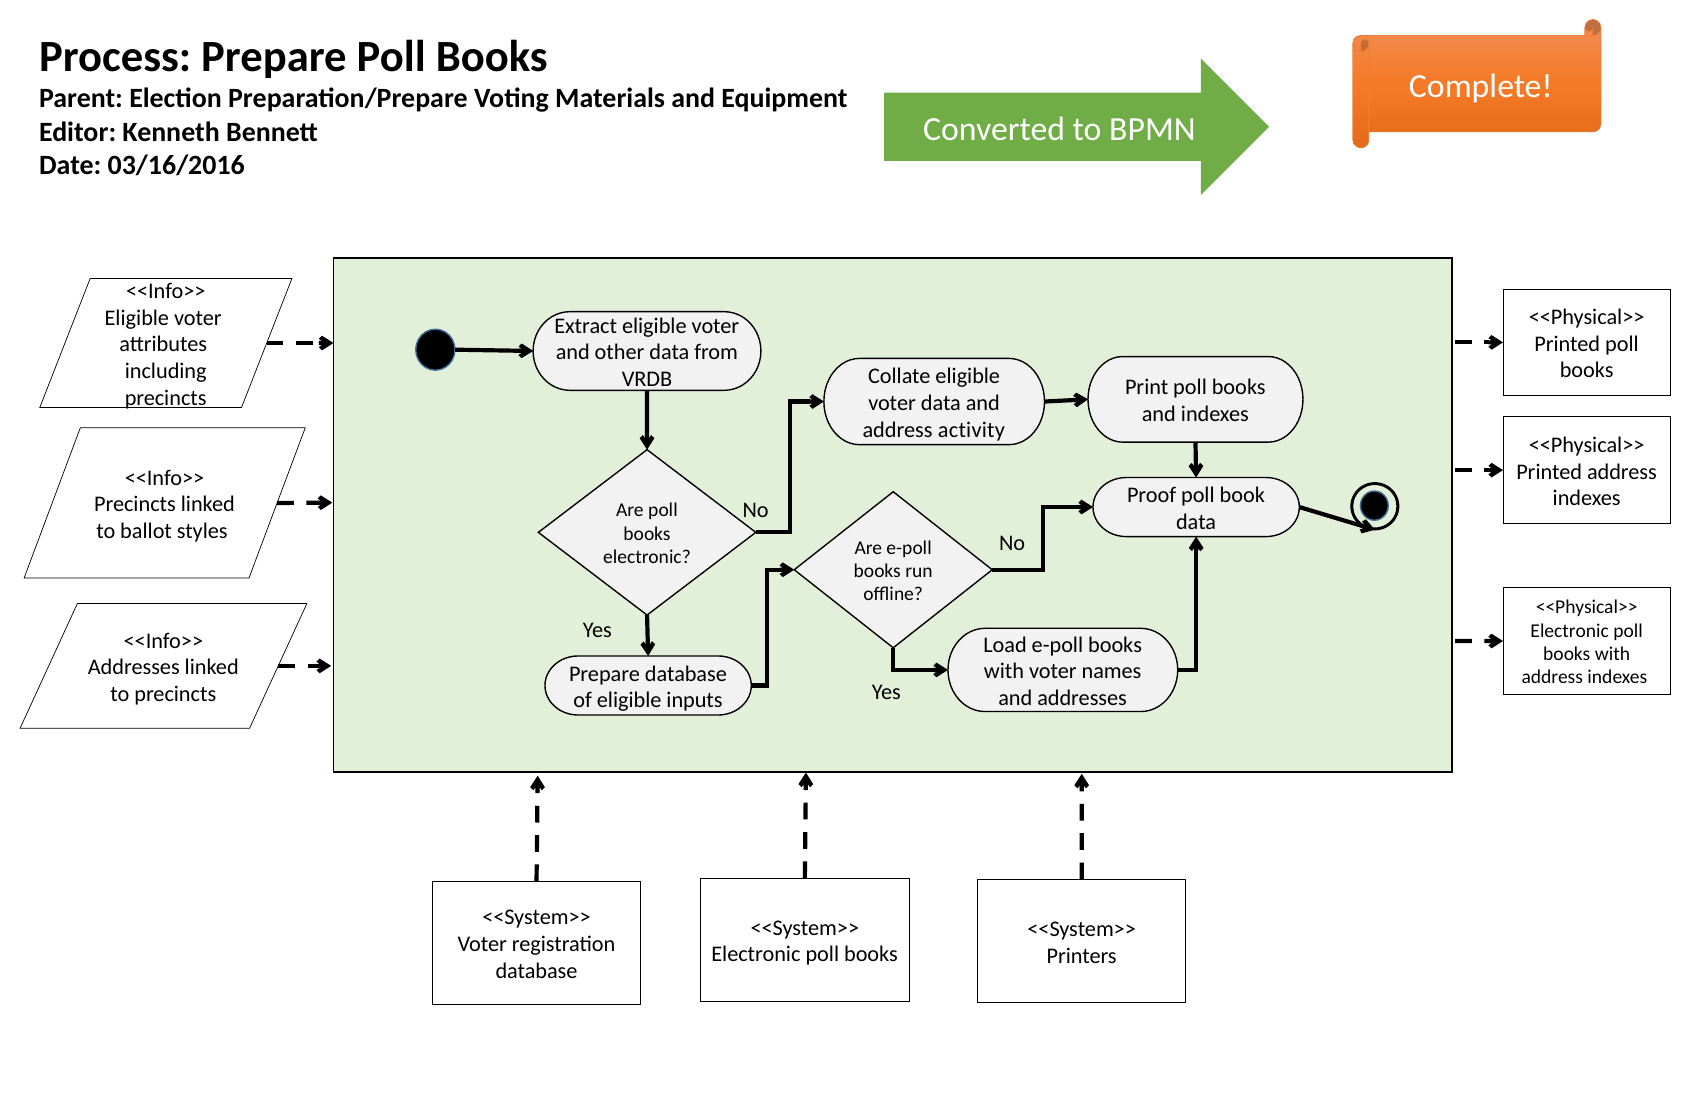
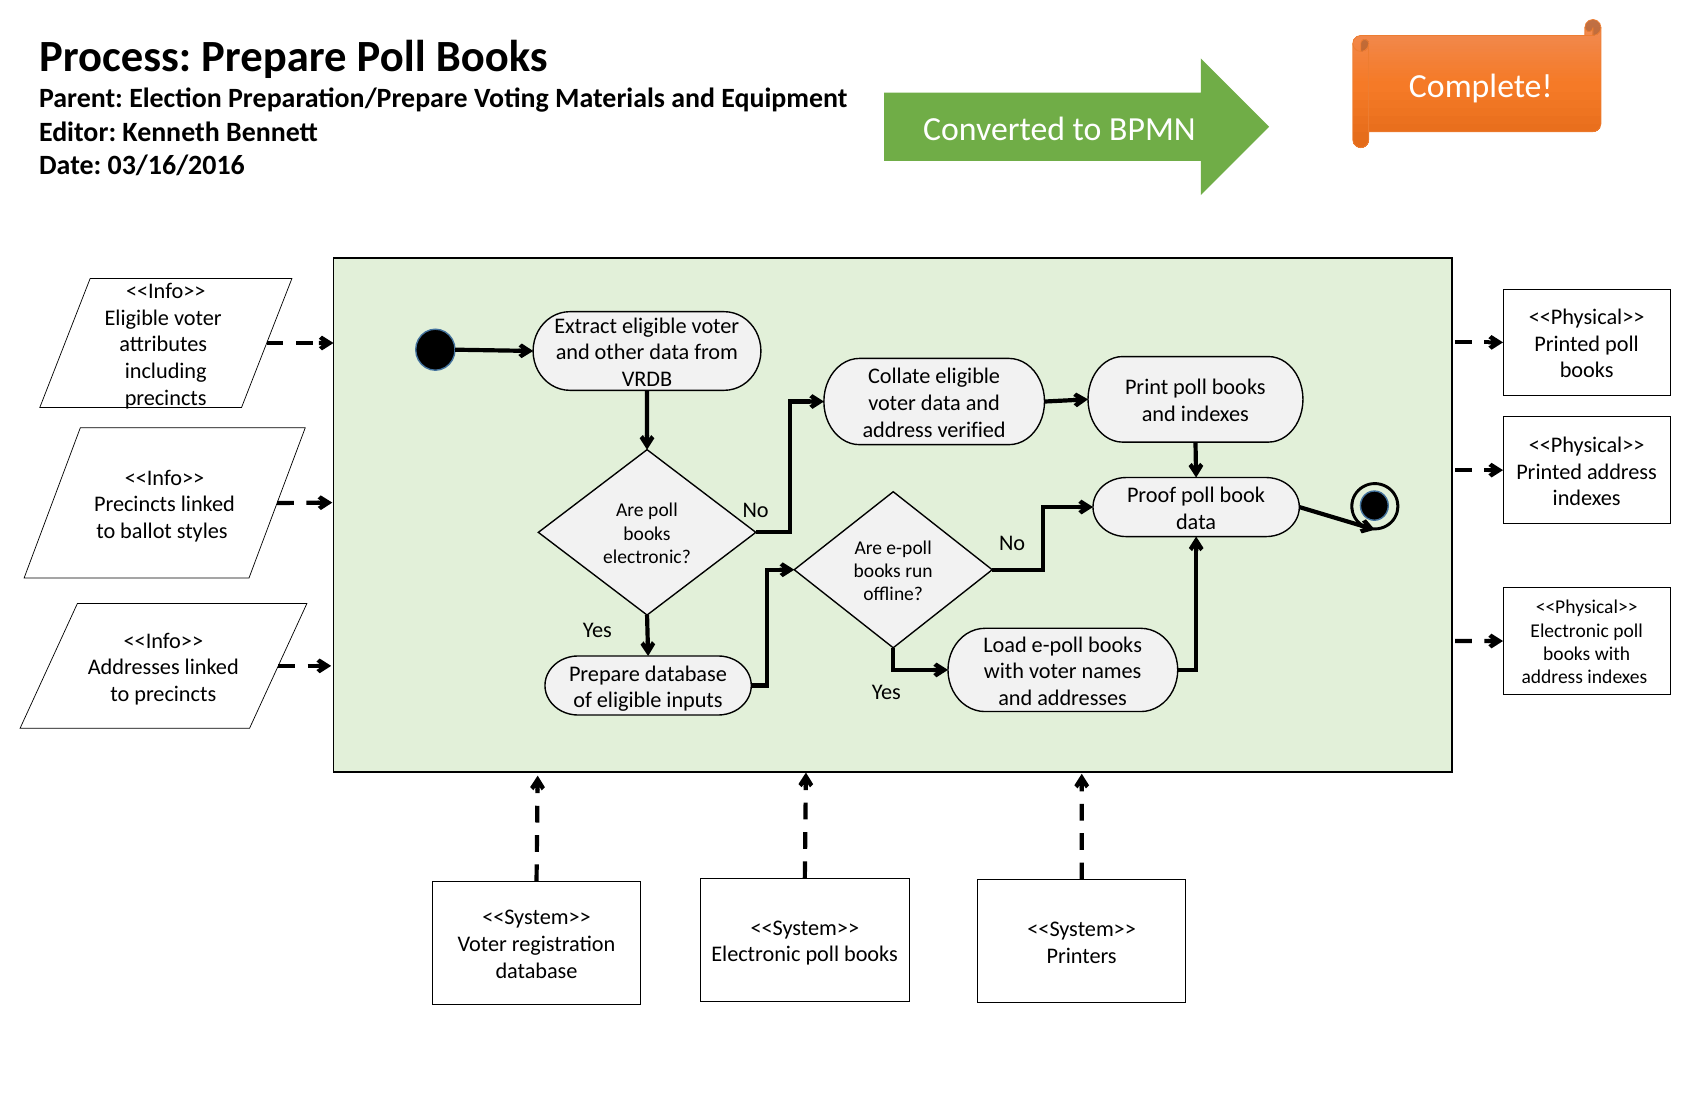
activity: activity -> verified (972, 430)
